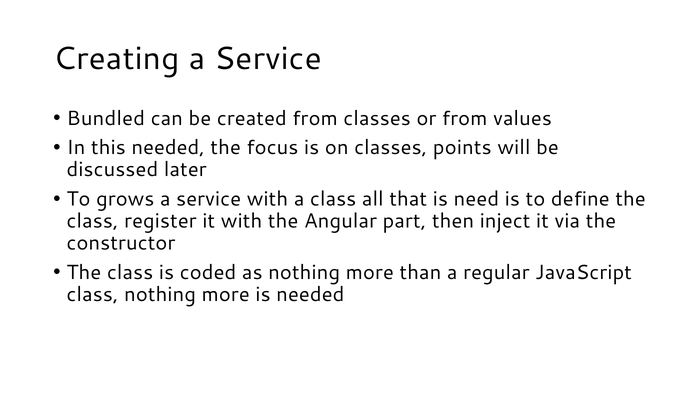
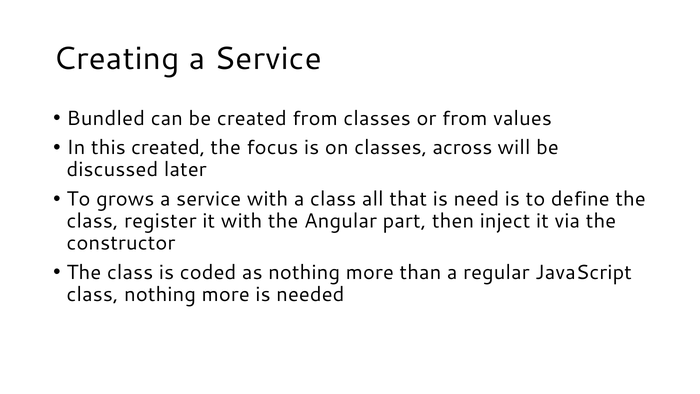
this needed: needed -> created (168, 148)
points: points -> across (462, 148)
